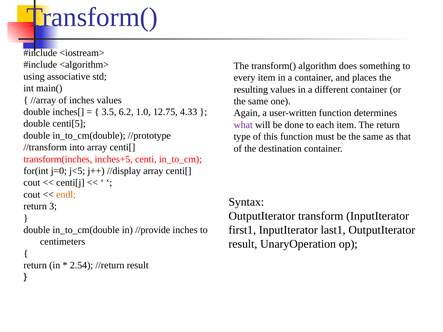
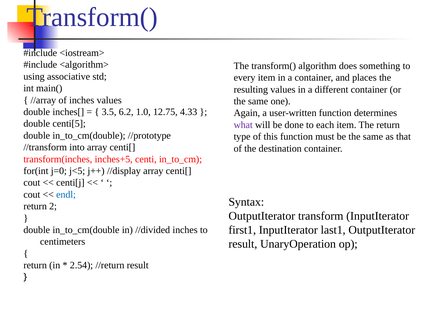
endl colour: orange -> blue (66, 195)
3: 3 -> 2 (53, 206)
//provide: //provide -> //divided (153, 230)
